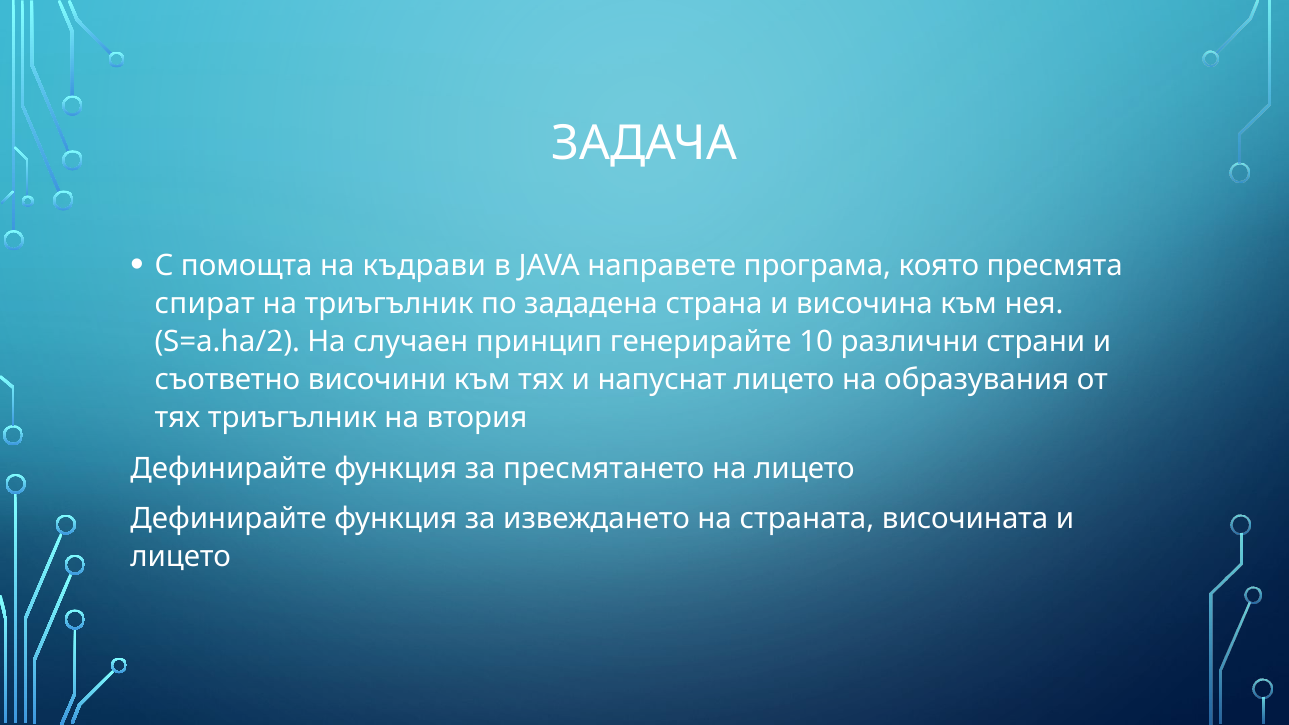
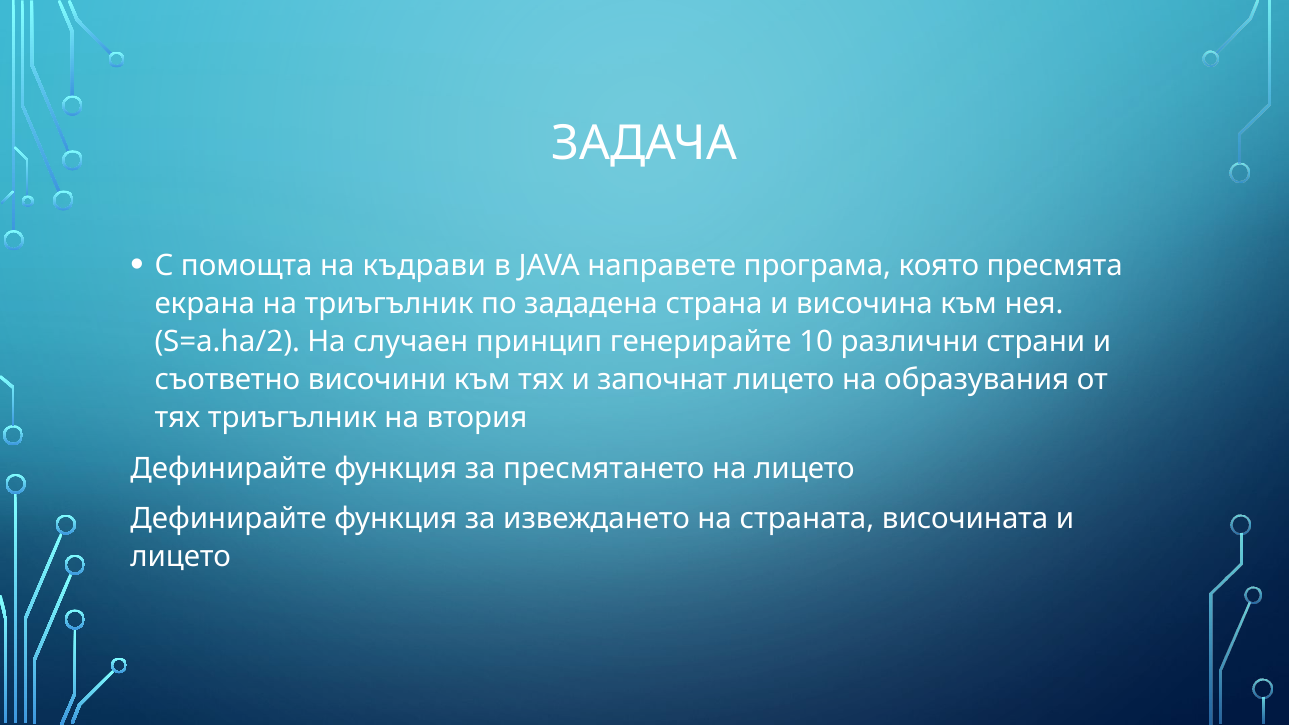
спират: спират -> екрана (205, 304)
напуснат: напуснат -> започнат (662, 380)
